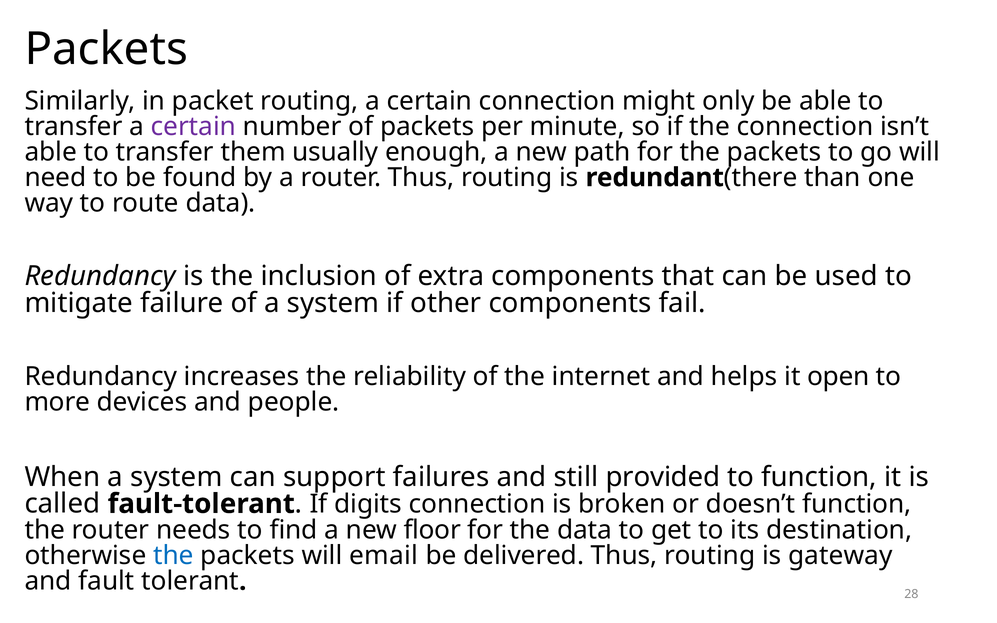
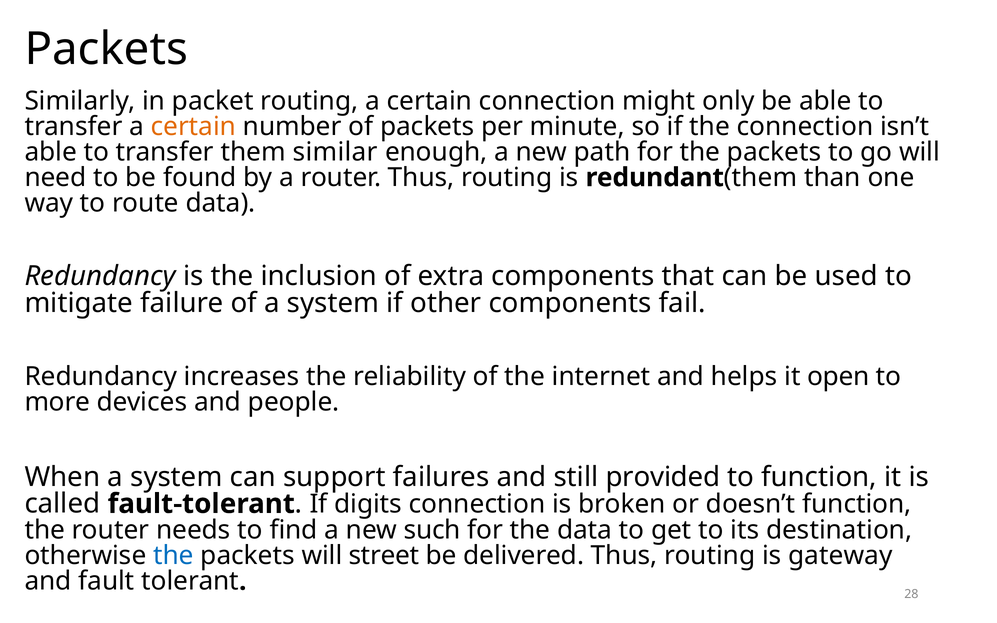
certain colour: purple -> orange (193, 126)
usually: usually -> similar (335, 152)
there: there -> them (761, 178)
floor: floor -> such (432, 530)
email: email -> street (384, 556)
